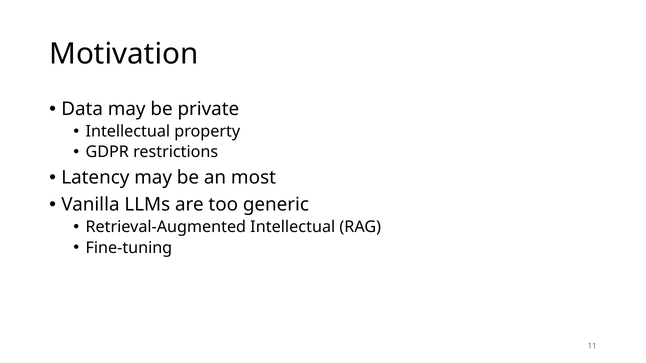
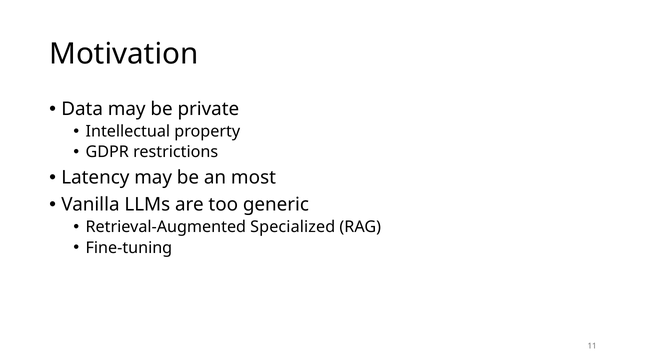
Retrieval-Augmented Intellectual: Intellectual -> Specialized (293, 227)
